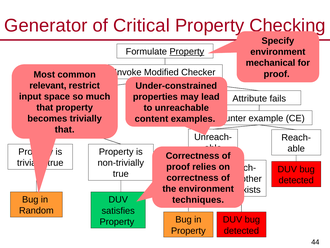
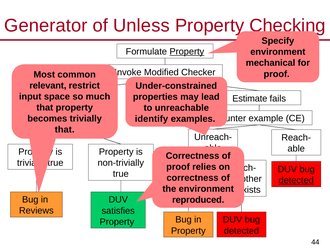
Critical: Critical -> Unless (141, 25)
Attribute: Attribute -> Estimate (250, 98)
content: content -> identify (151, 119)
detected underline: none -> present (296, 180)
techniques: techniques -> reproduced (198, 199)
Random: Random -> Reviews (36, 210)
